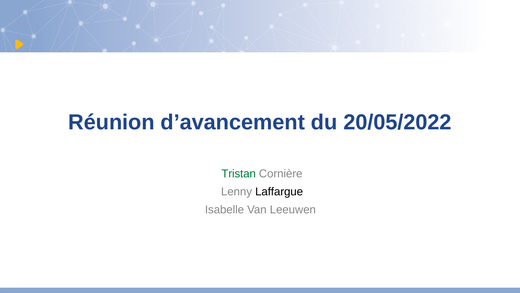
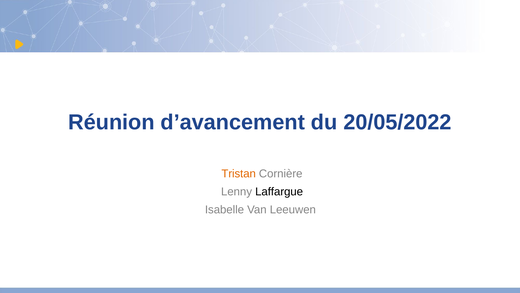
Tristan colour: green -> orange (239, 173)
